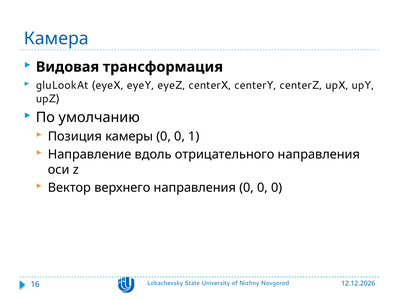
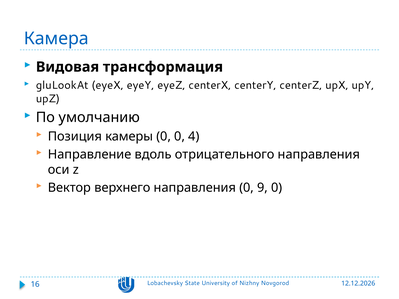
1: 1 -> 4 (194, 136)
направления 0 0: 0 -> 9 (262, 188)
